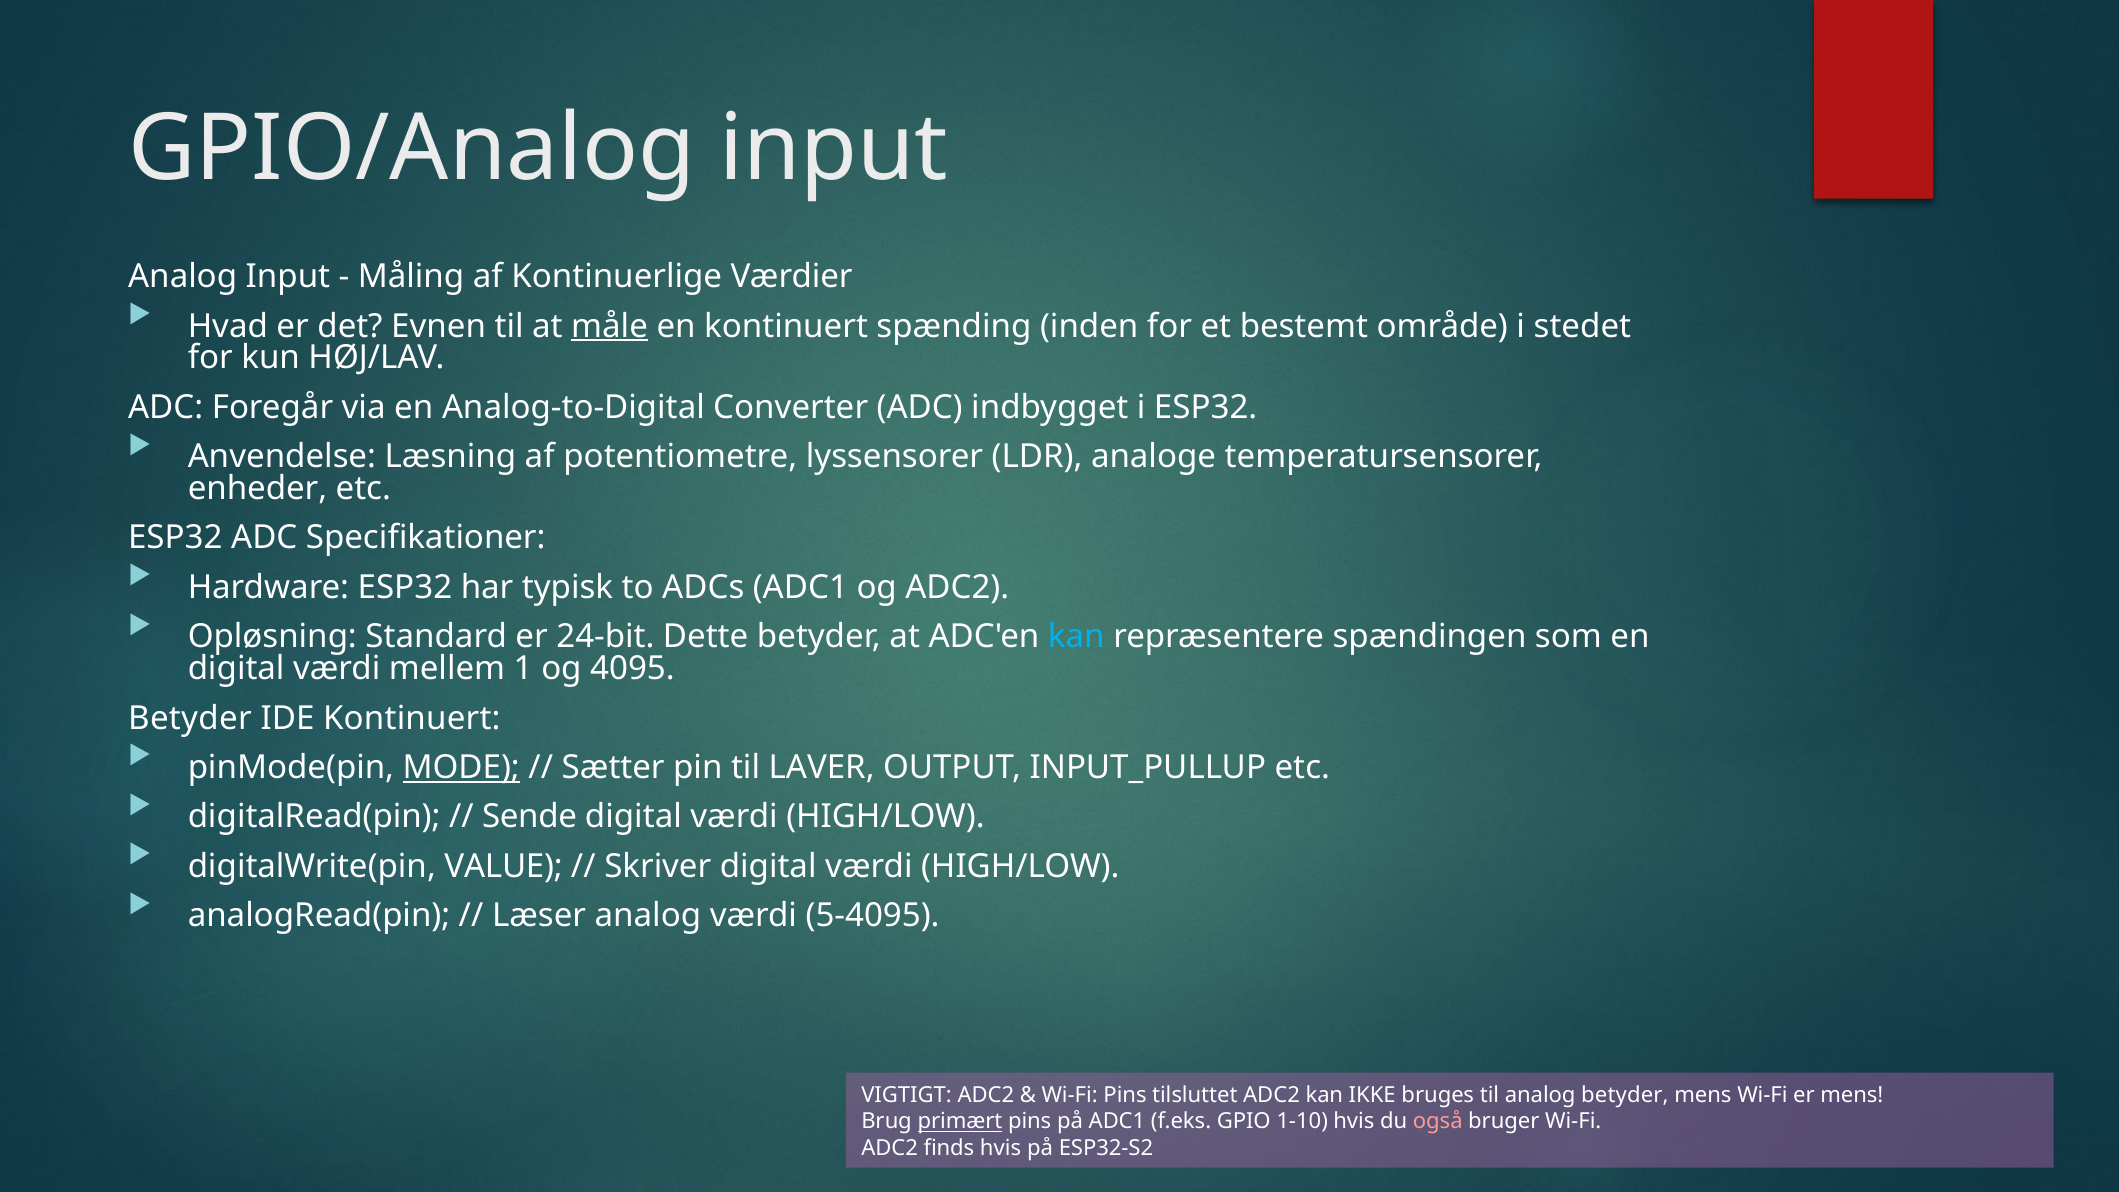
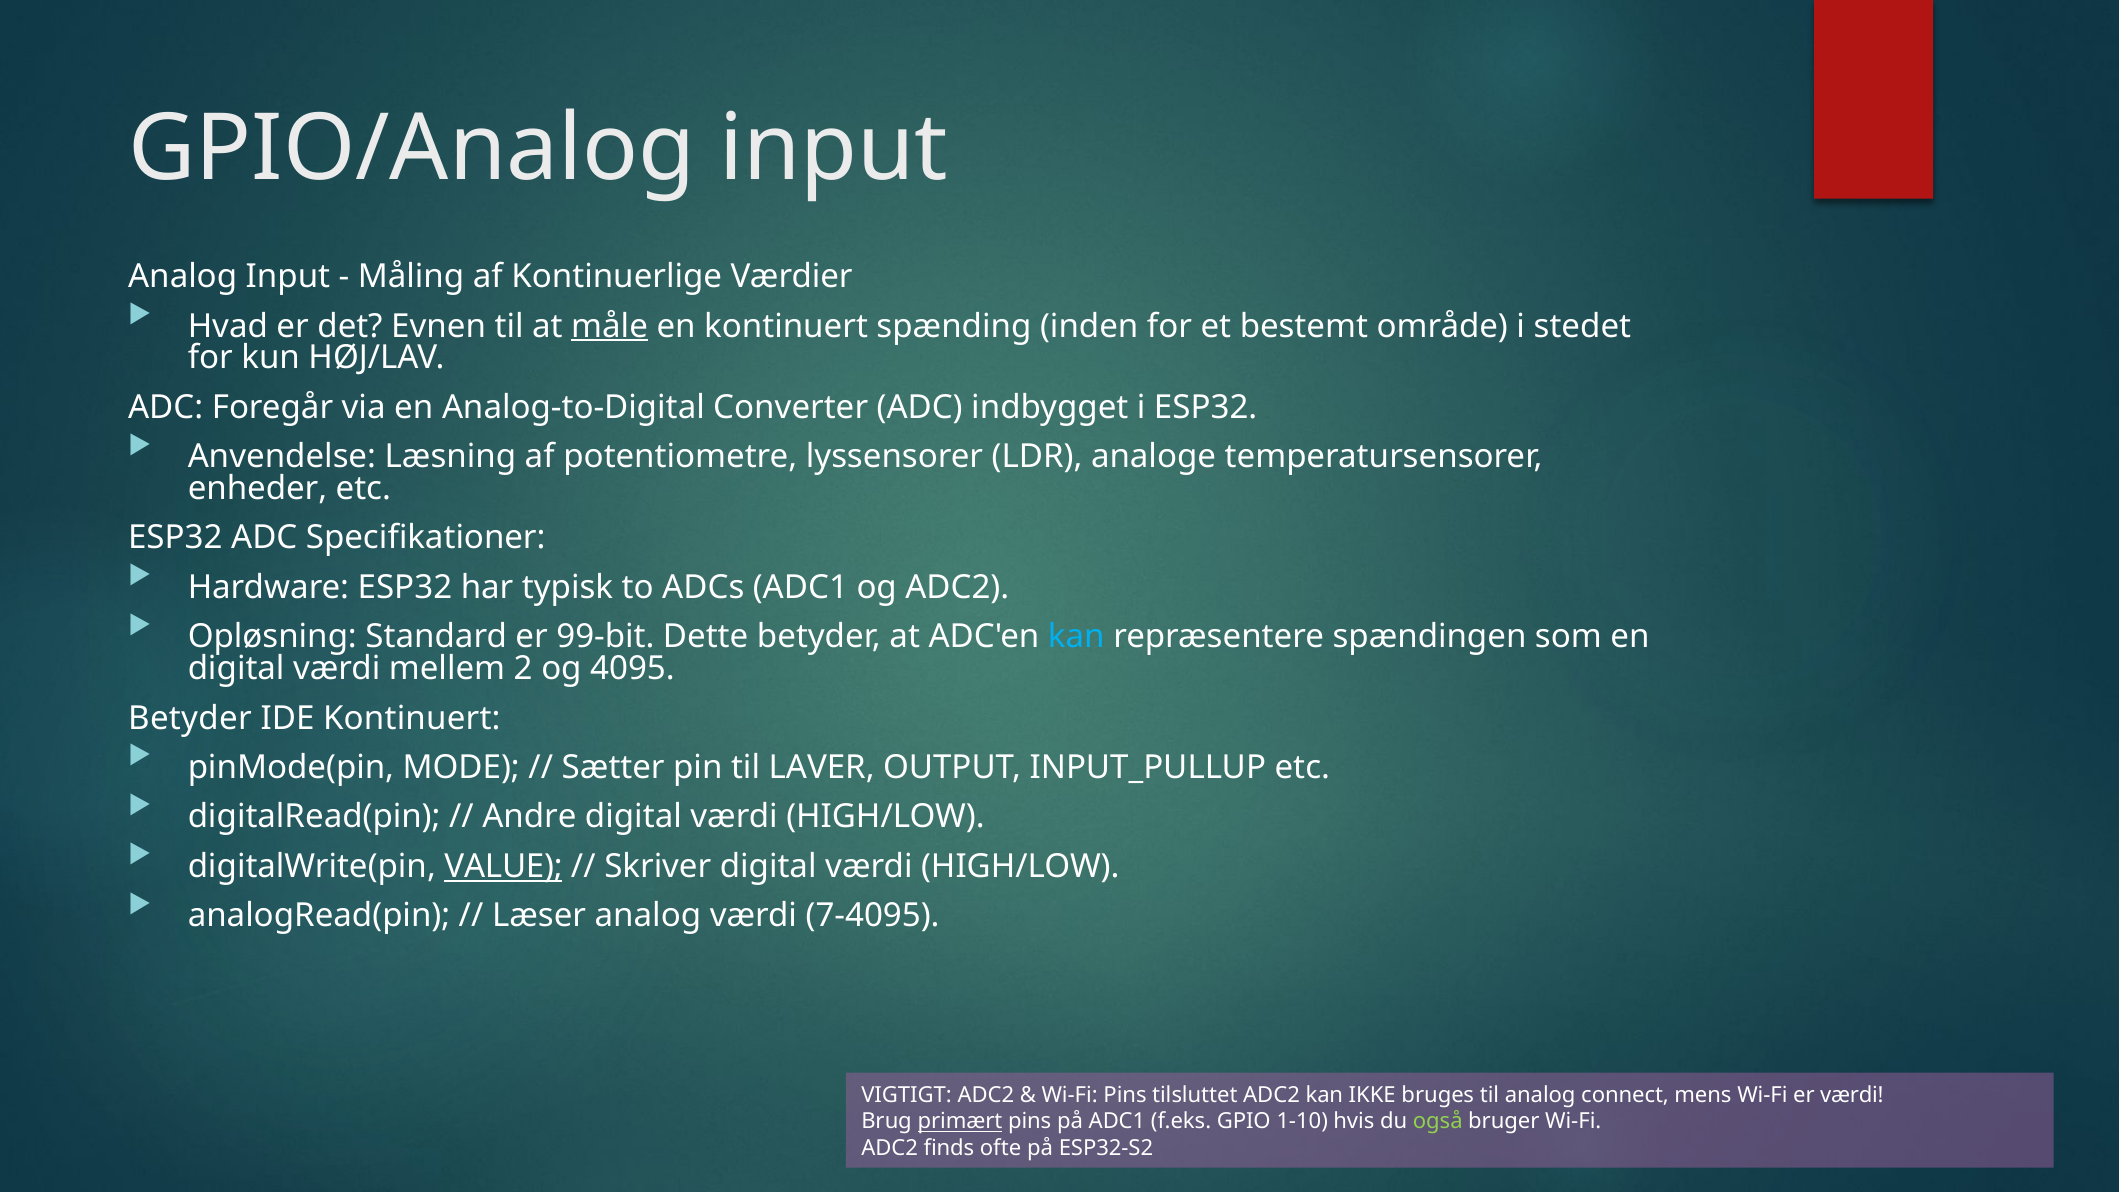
24-bit: 24-bit -> 99-bit (605, 637)
1: 1 -> 2 (523, 669)
MODE underline: present -> none (461, 767)
Sende: Sende -> Andre (529, 817)
VALUE underline: none -> present (504, 866)
5-4095: 5-4095 -> 7-4095 (873, 916)
analog betyder: betyder -> connect (1625, 1095)
er mens: mens -> værdi (1852, 1095)
også colour: pink -> light green (1438, 1122)
finds hvis: hvis -> ofte (1001, 1148)
